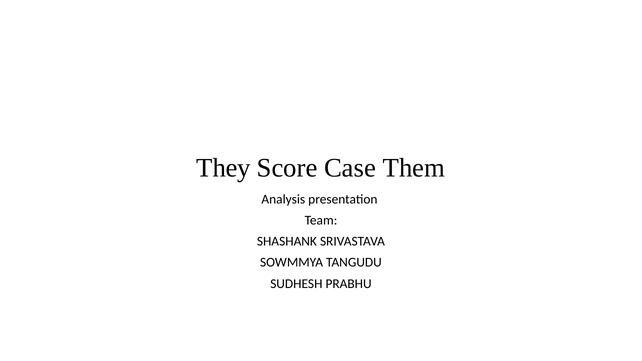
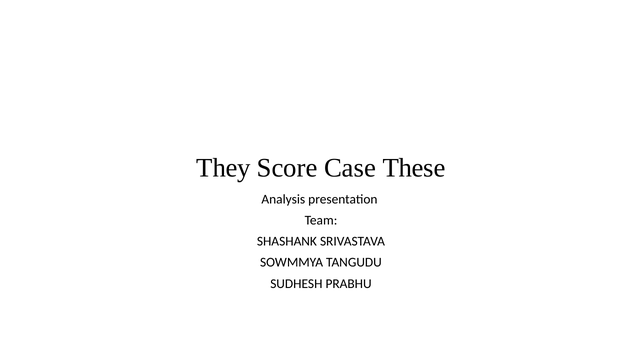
Them: Them -> These (414, 168)
